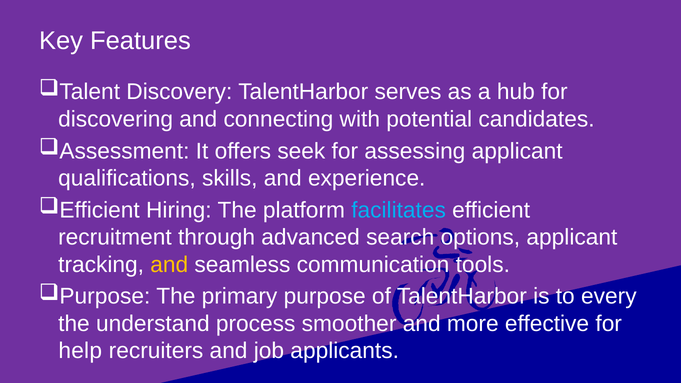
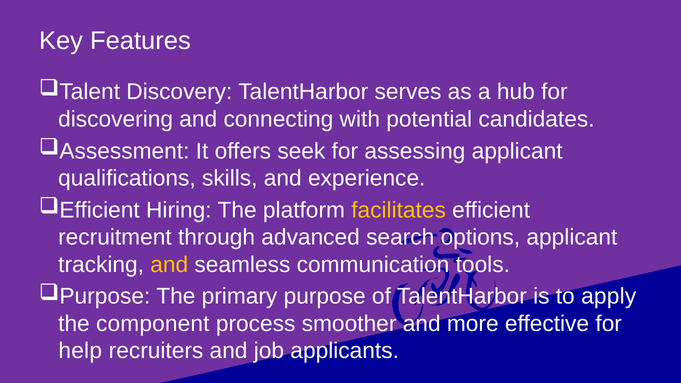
facilitates colour: light blue -> yellow (399, 210)
every: every -> apply (609, 296)
understand: understand -> component (153, 324)
